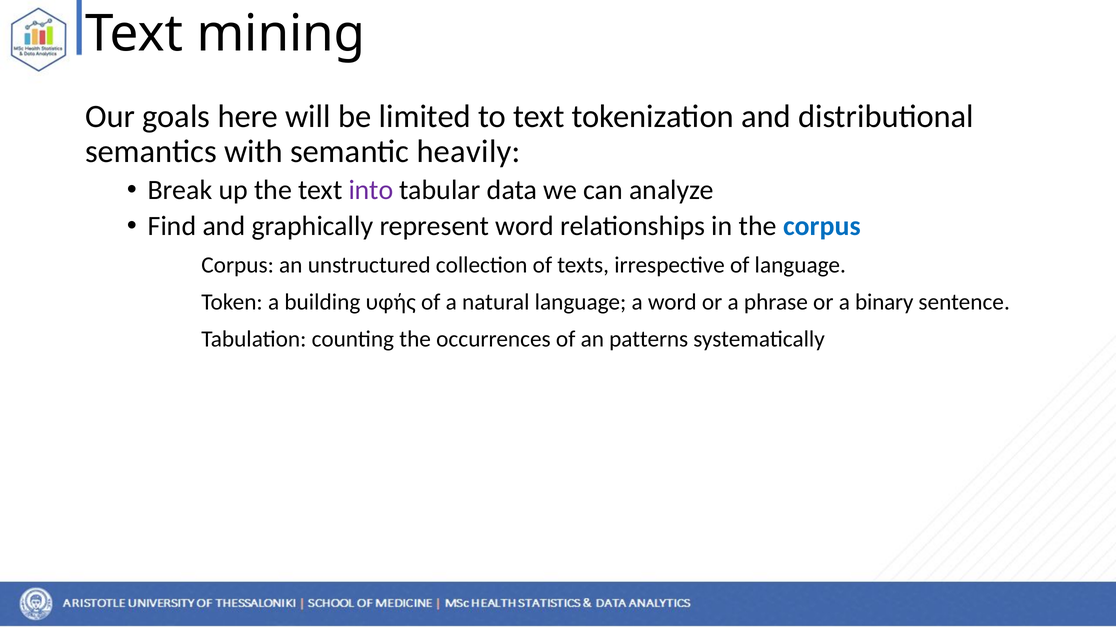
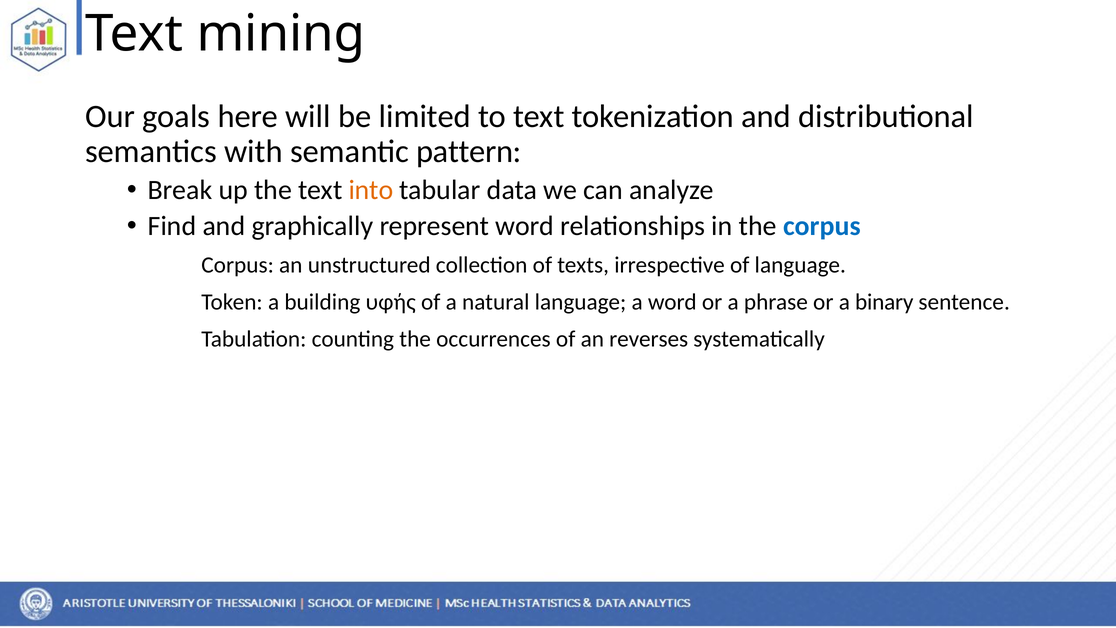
heavily: heavily -> pattern (469, 152)
into colour: purple -> orange (371, 190)
patterns: patterns -> reverses (649, 339)
